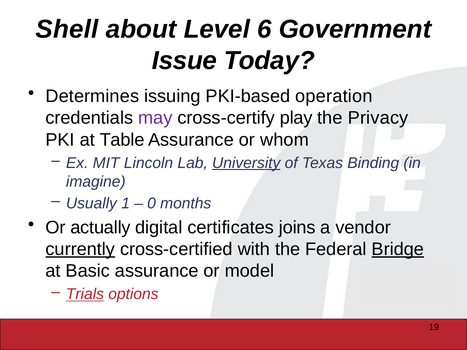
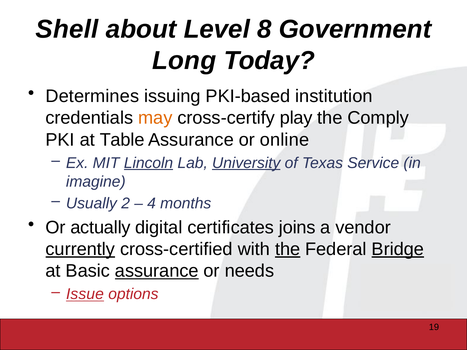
6: 6 -> 8 (264, 29)
Issue: Issue -> Long (184, 61)
operation: operation -> institution (334, 96)
may colour: purple -> orange (155, 118)
Privacy: Privacy -> Comply (378, 118)
whom: whom -> online (285, 140)
Lincoln underline: none -> present (148, 163)
Binding: Binding -> Service (373, 163)
1: 1 -> 2 (126, 203)
0: 0 -> 4 (152, 203)
the underline: none -> present (288, 249)
assurance underline: none -> present (157, 271)
model: model -> needs (249, 271)
Trials: Trials -> Issue (85, 294)
